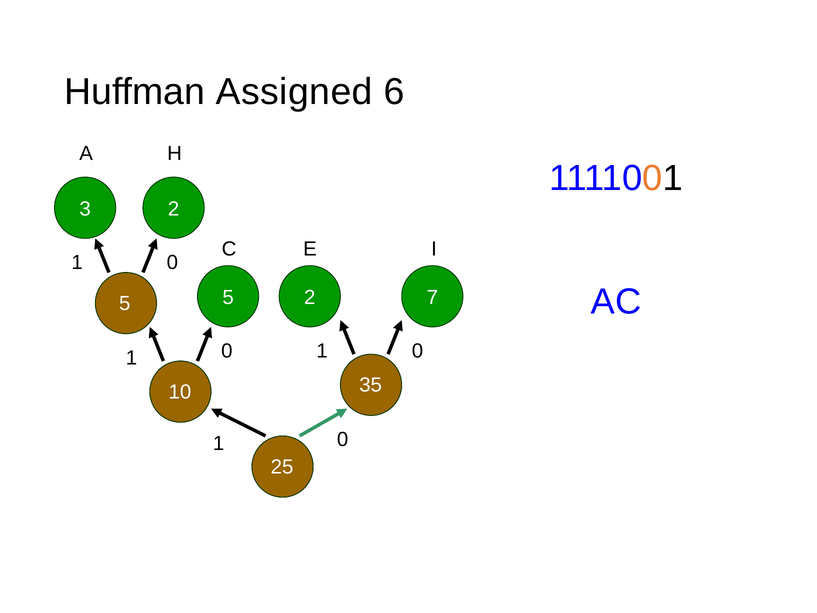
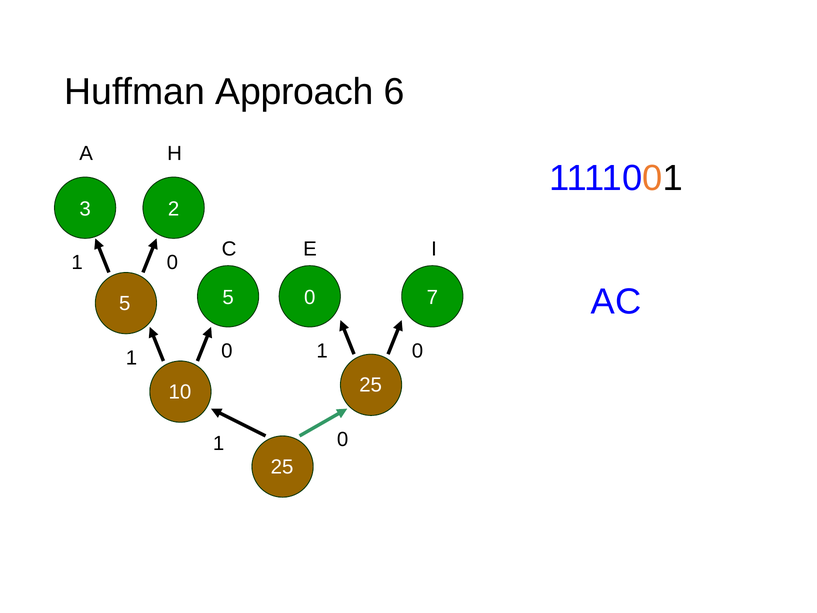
Assigned: Assigned -> Approach (295, 92)
5 2: 2 -> 0 (310, 298)
10 35: 35 -> 25 (371, 385)
